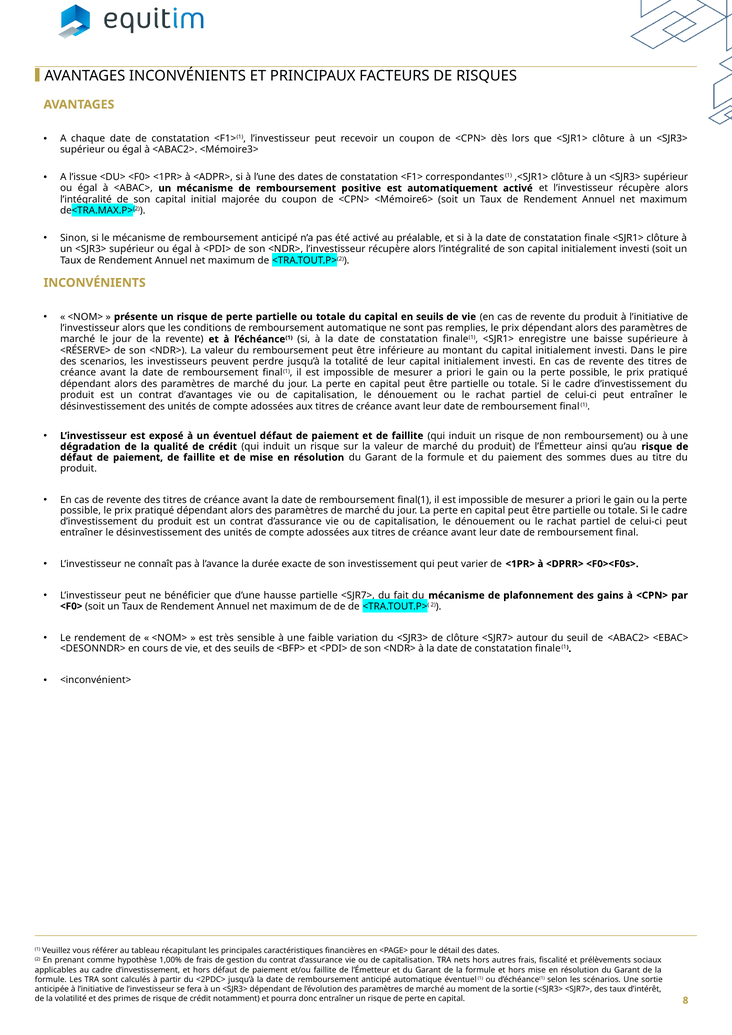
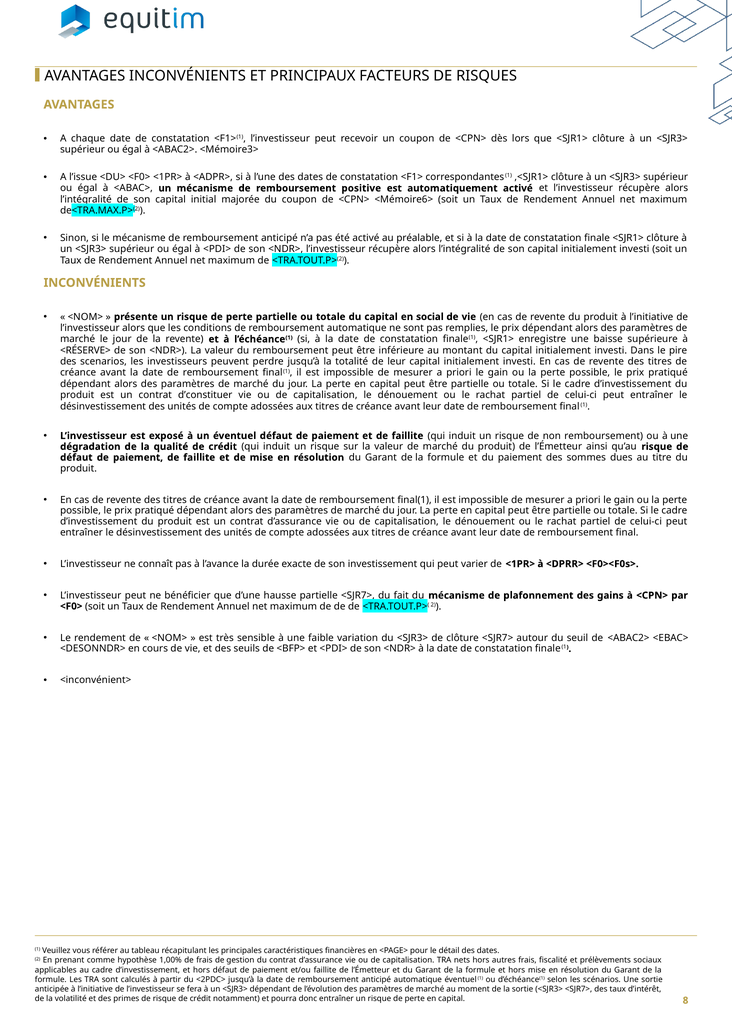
en seuils: seuils -> social (430, 317)
d’avantages: d’avantages -> d’constituer (205, 395)
